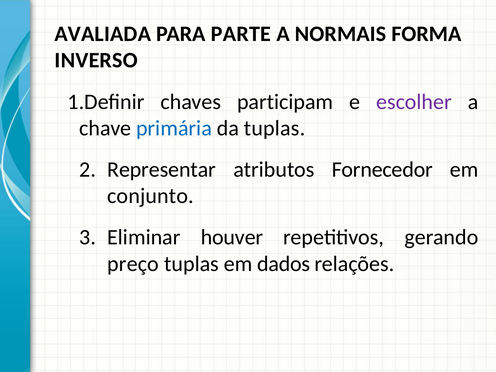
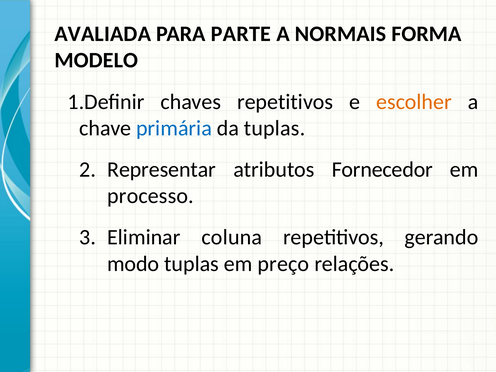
INVERSO: INVERSO -> MODELO (96, 60)
chaves participam: participam -> repetitivos (285, 102)
escolher colour: purple -> orange (414, 102)
conjunto: conjunto -> processo (151, 196)
houver: houver -> coluna (232, 237)
preço: preço -> modo (133, 264)
dados: dados -> preço (283, 264)
